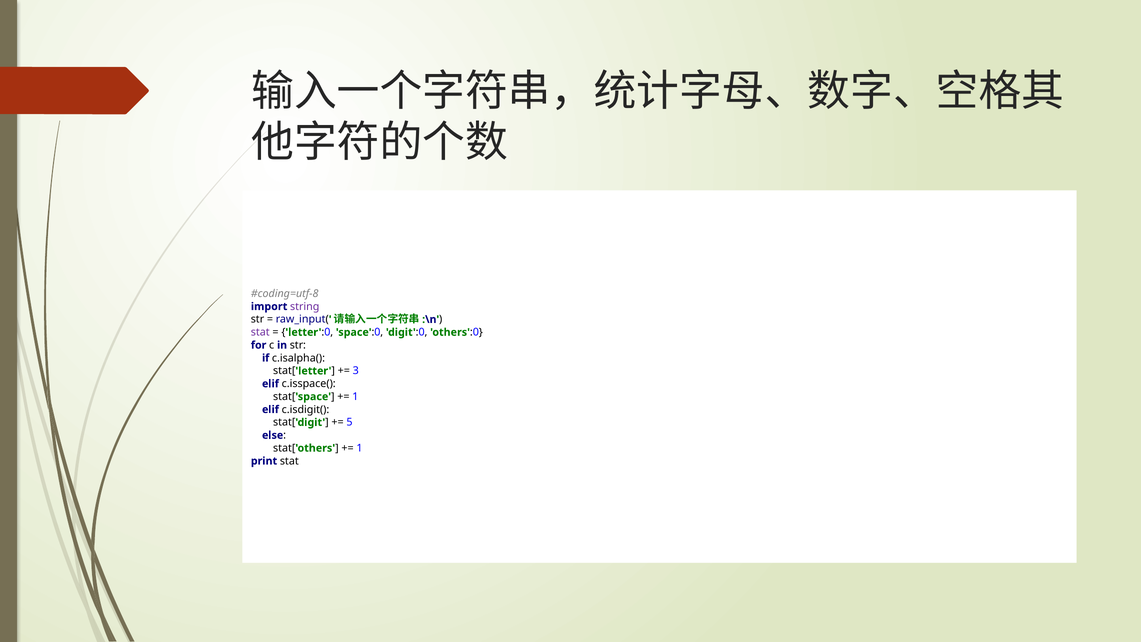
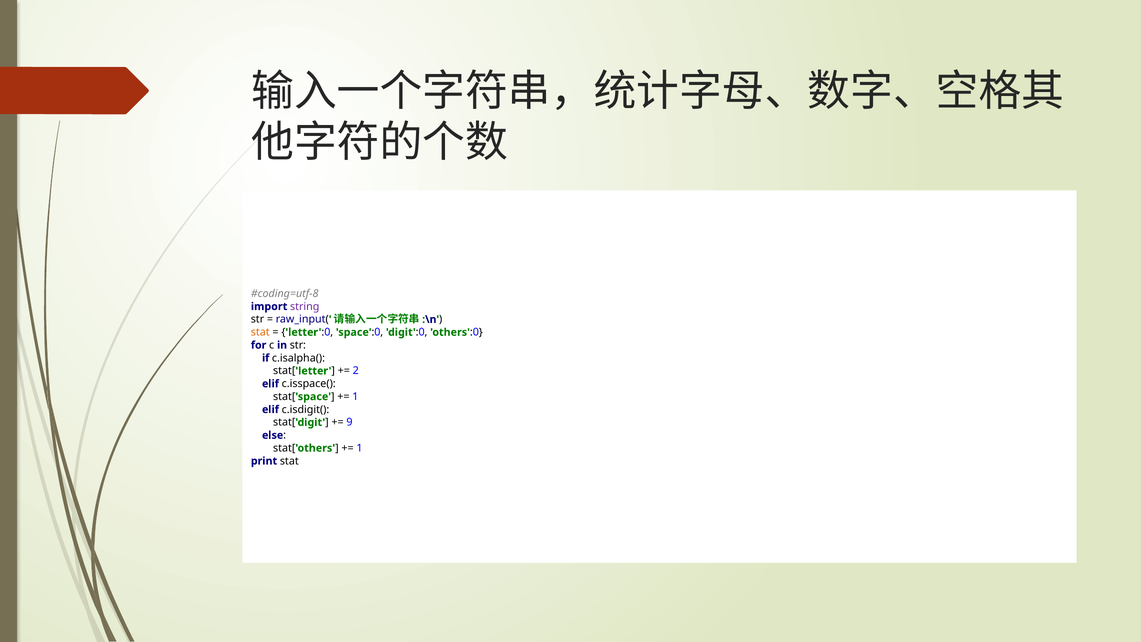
stat colour: purple -> orange (260, 332)
3: 3 -> 2 (356, 371)
5: 5 -> 9 (350, 422)
